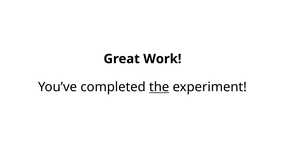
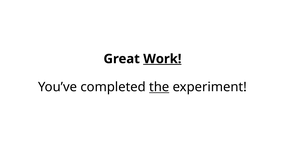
Work underline: none -> present (162, 59)
